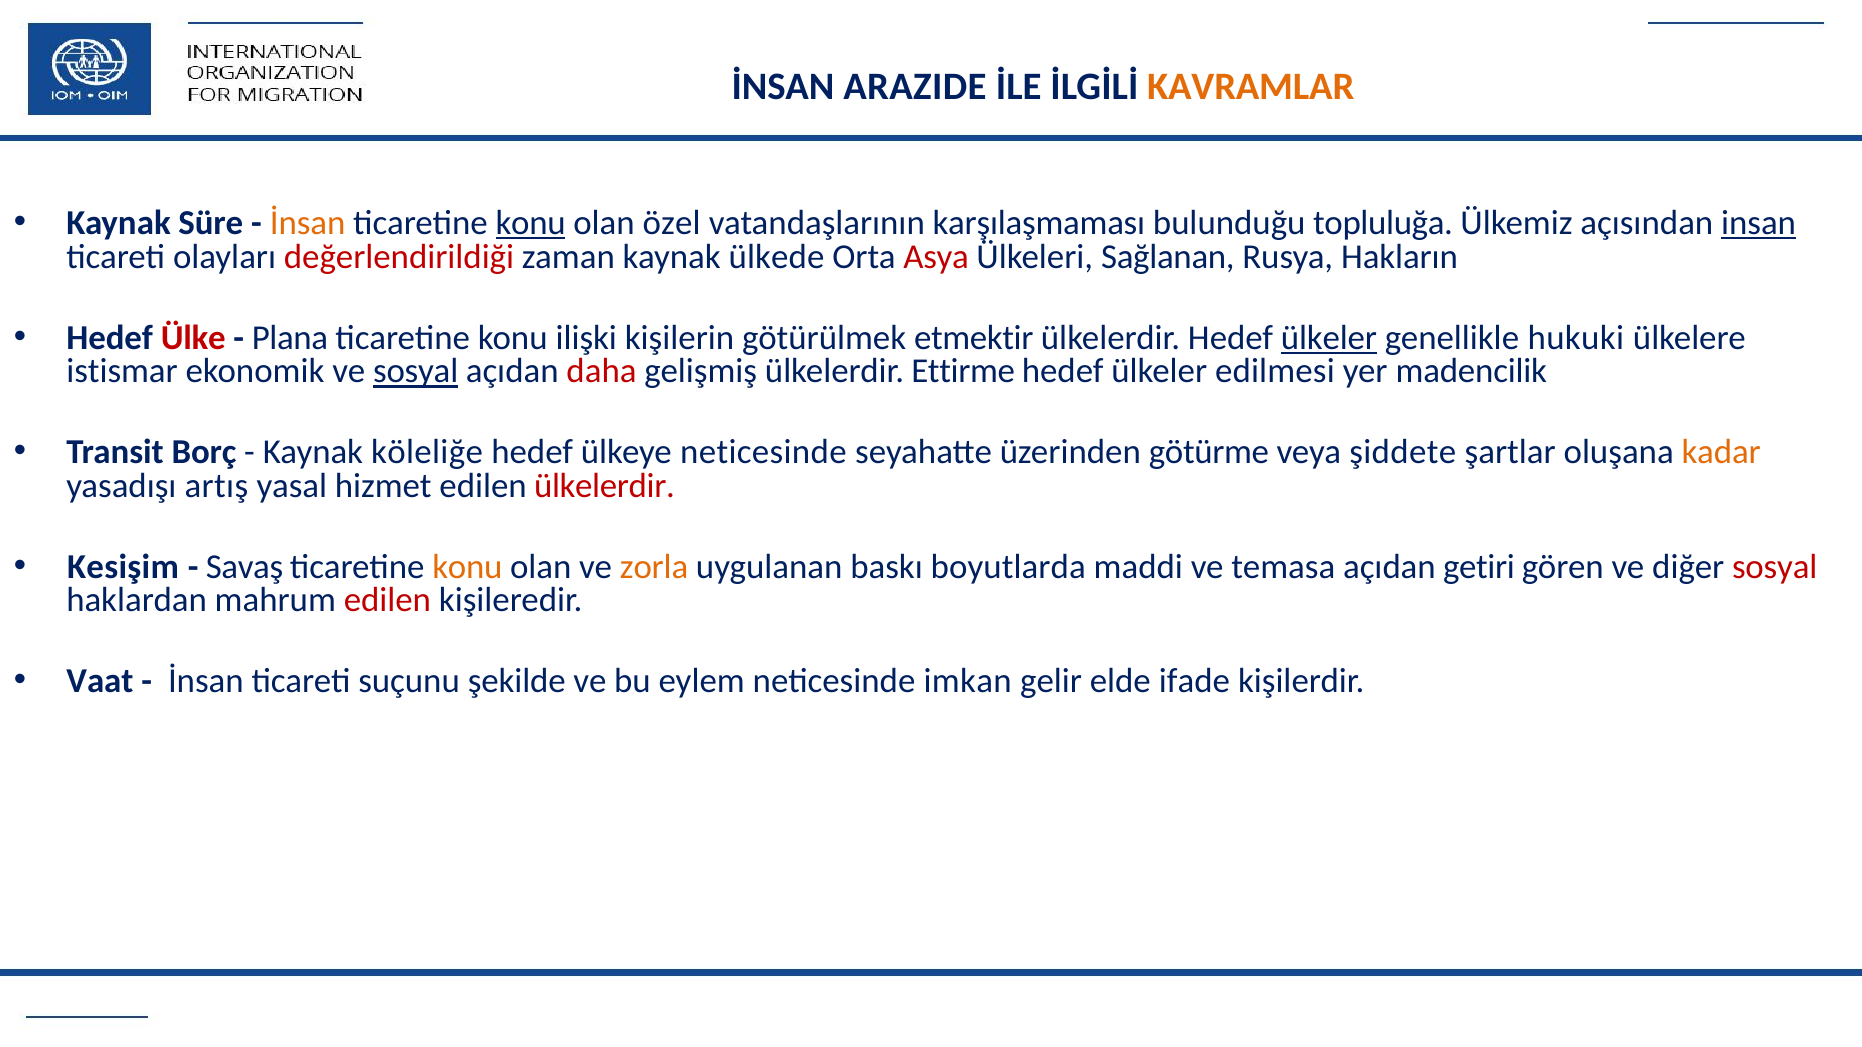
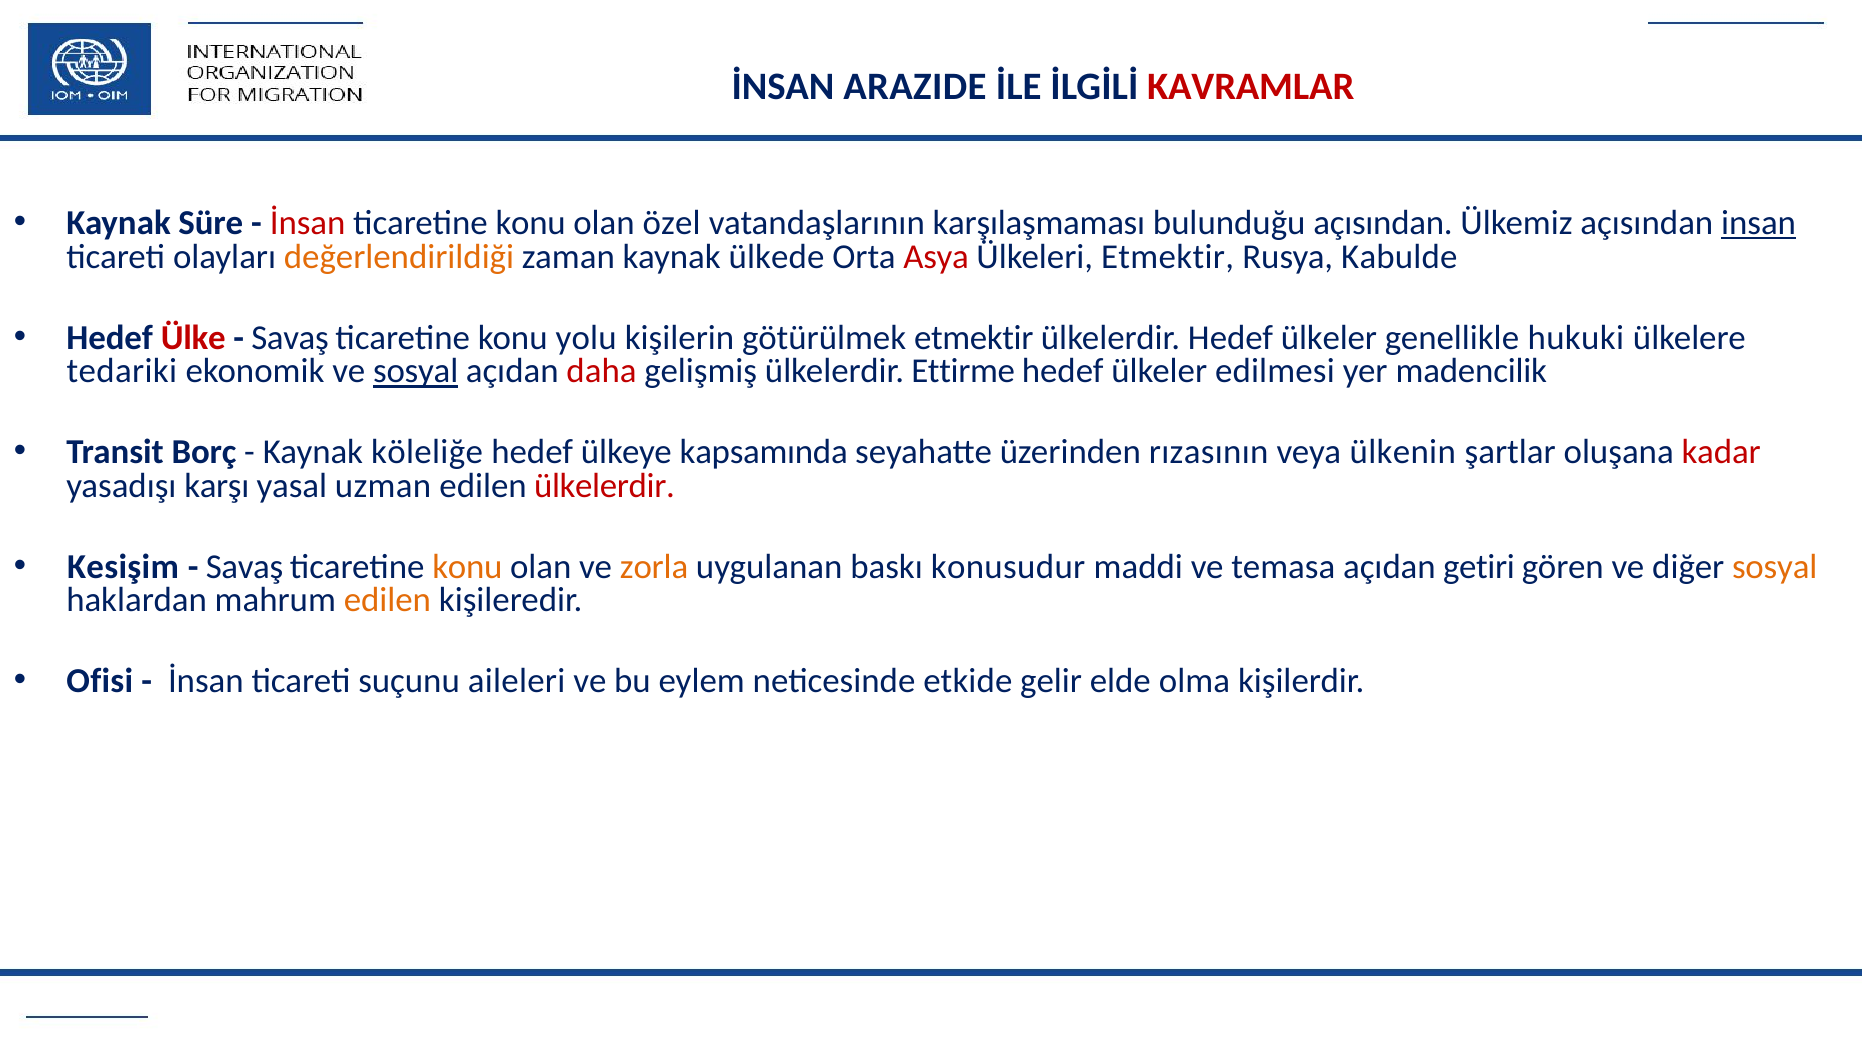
KAVRAMLAR colour: orange -> red (1251, 86)
İnsan colour: orange -> red (308, 224)
konu underline: present -> none (531, 224)
bulunduğu topluluğa: topluluğa -> açısından (1383, 224)
değerlendirildiği colour: red -> orange (399, 257)
Ülkeleri Sağlanan: Sağlanan -> Etmektir (1168, 257)
Hakların: Hakların -> Kabulde (1399, 257)
Plana: Plana -> Savaş (290, 338)
ilişki: ilişki -> yolu (586, 338)
ülkeler underline: present -> none (1329, 338)
istismar: istismar -> tedariki (122, 372)
ülkeye neticesinde: neticesinde -> kapsamında (764, 453)
götürme: götürme -> rızasının (1209, 453)
şiddete: şiddete -> ülkenin (1403, 453)
kadar colour: orange -> red (1721, 453)
artış: artış -> karşı (217, 486)
hizmet: hizmet -> uzman (383, 486)
boyutlarda: boyutlarda -> konusudur (1008, 567)
sosyal colour: red -> orange (1775, 567)
edilen colour: red -> orange (387, 601)
Vaat: Vaat -> Ofisi (100, 682)
şekilde: şekilde -> aileleri (517, 682)
imkan: imkan -> etkide (968, 682)
ifade: ifade -> olma (1194, 682)
